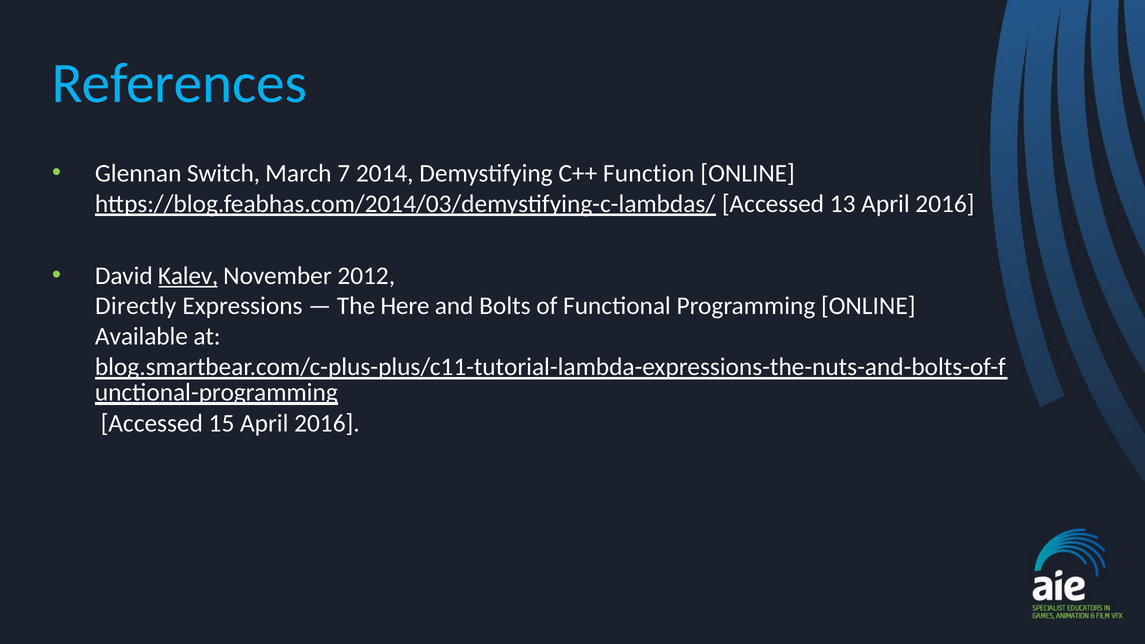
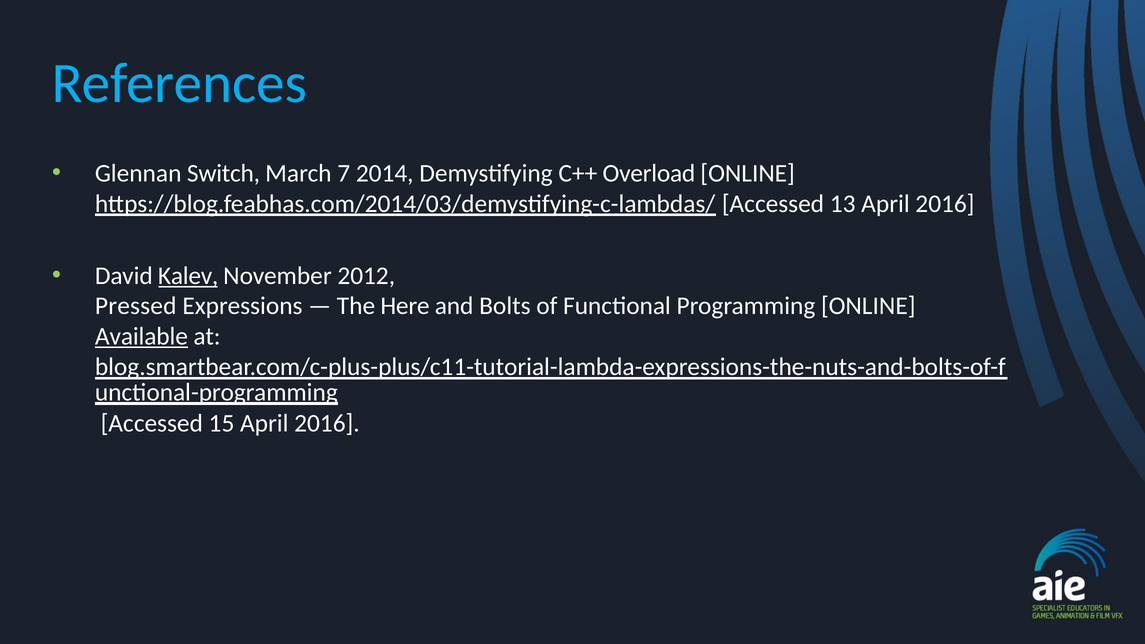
Function: Function -> Overload (649, 173)
Directly: Directly -> Pressed (136, 306)
Available underline: none -> present (141, 337)
